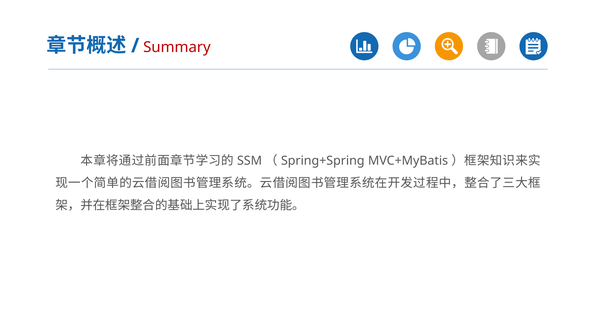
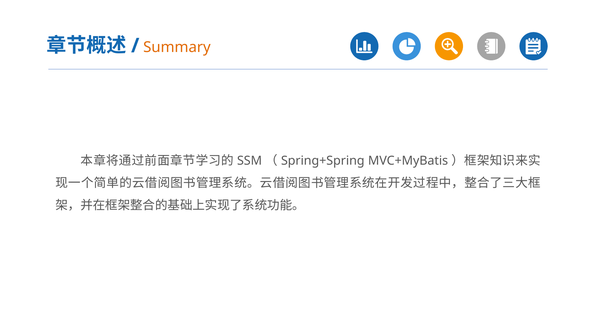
Summary colour: red -> orange (177, 47)
